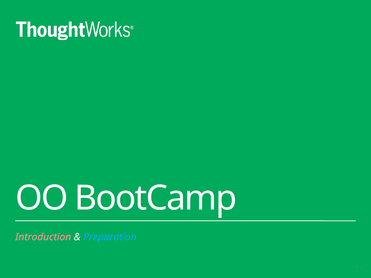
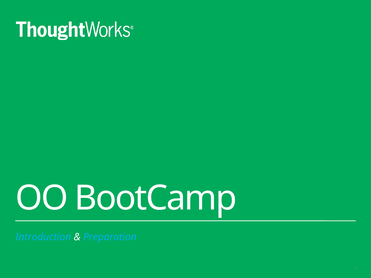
Introduction colour: pink -> light blue (43, 237)
